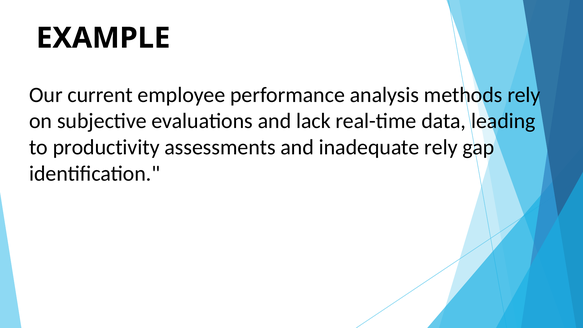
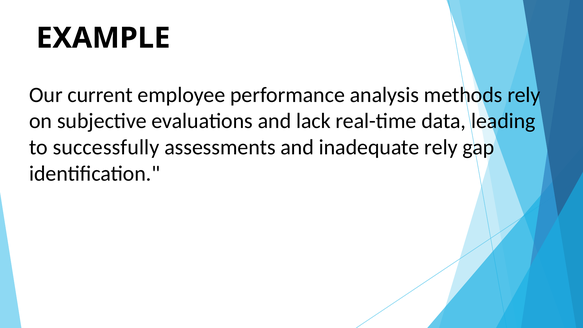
productivity: productivity -> successfully (106, 147)
